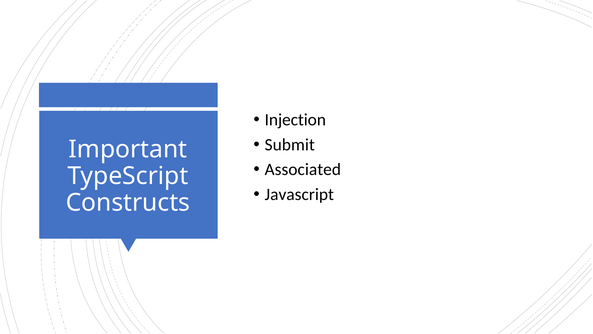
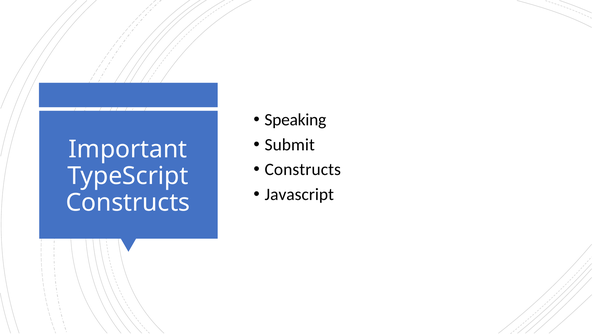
Injection: Injection -> Speaking (295, 120)
Associated: Associated -> Constructs (303, 169)
